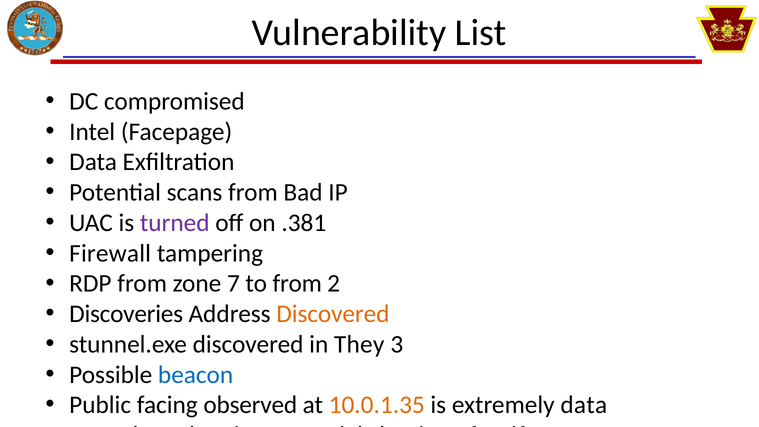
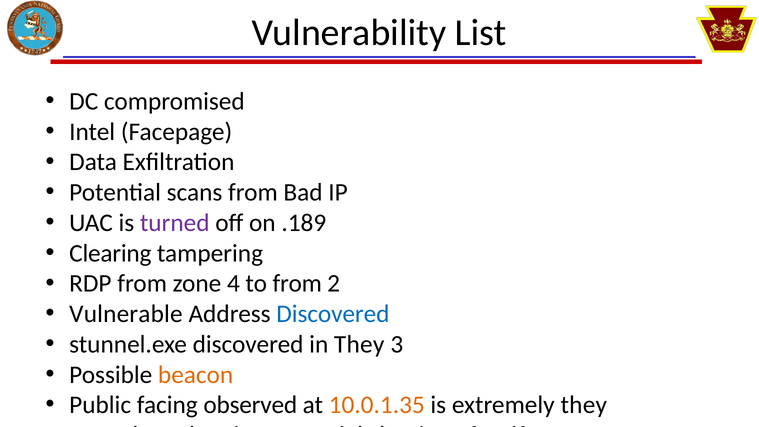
.381: .381 -> .189 (304, 223)
Firewall: Firewall -> Clearing (110, 253)
from zone 7: 7 -> 4 (233, 284)
Discoveries: Discoveries -> Vulnerable (126, 314)
Discovered colour: orange -> blue (333, 314)
beacon colour: blue -> orange (196, 375)
extremely data: data -> they (584, 405)
